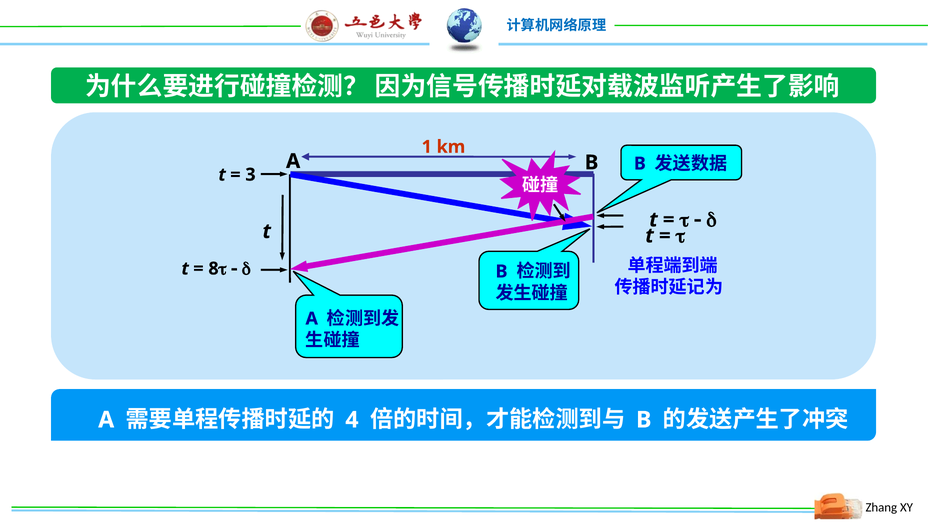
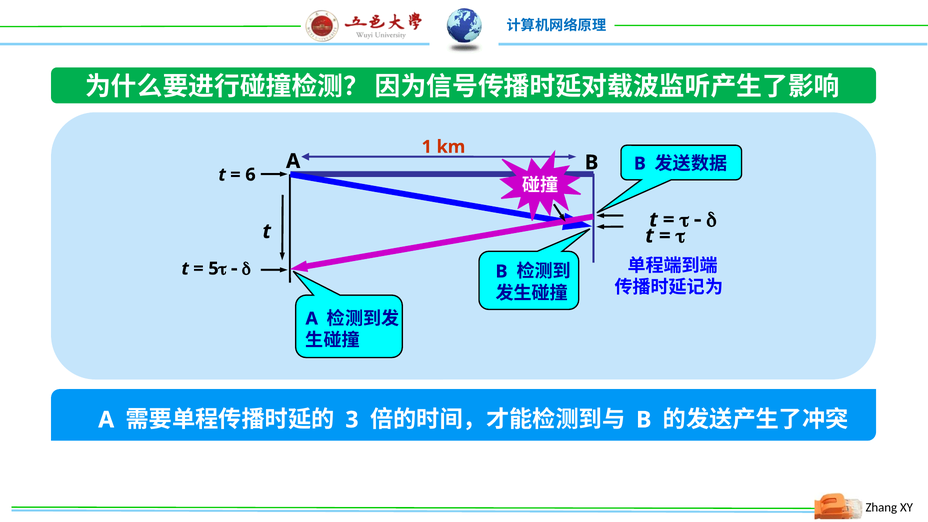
3: 3 -> 6 (250, 175)
8: 8 -> 5 (214, 269)
4: 4 -> 3 (352, 420)
